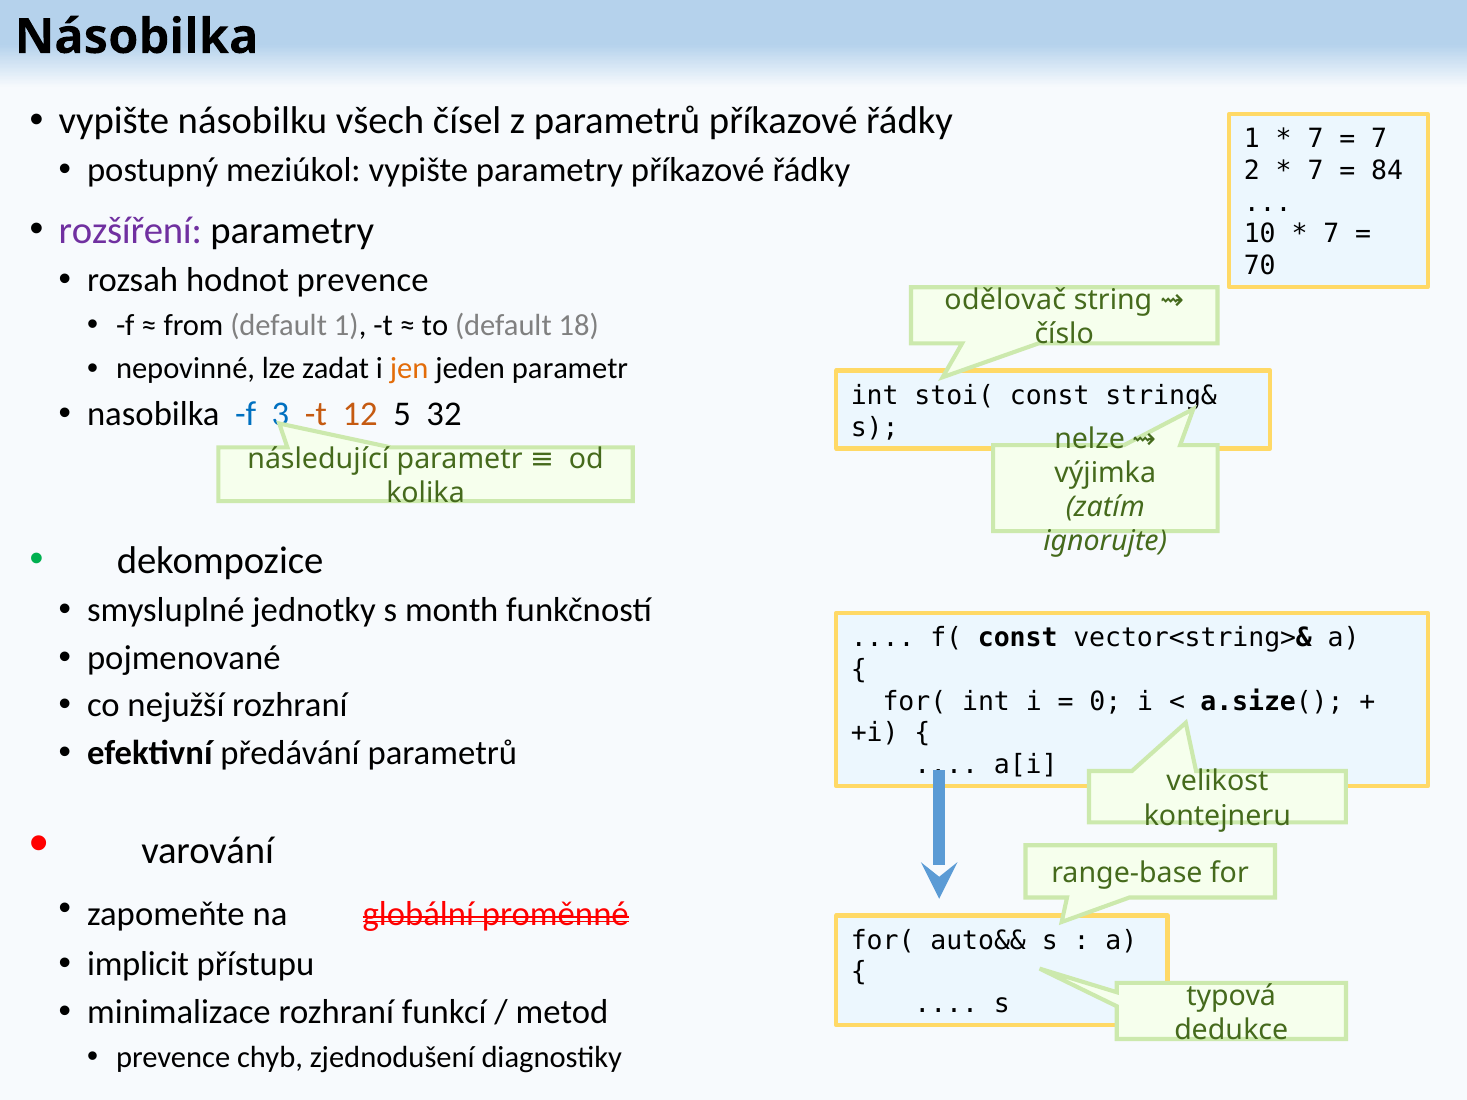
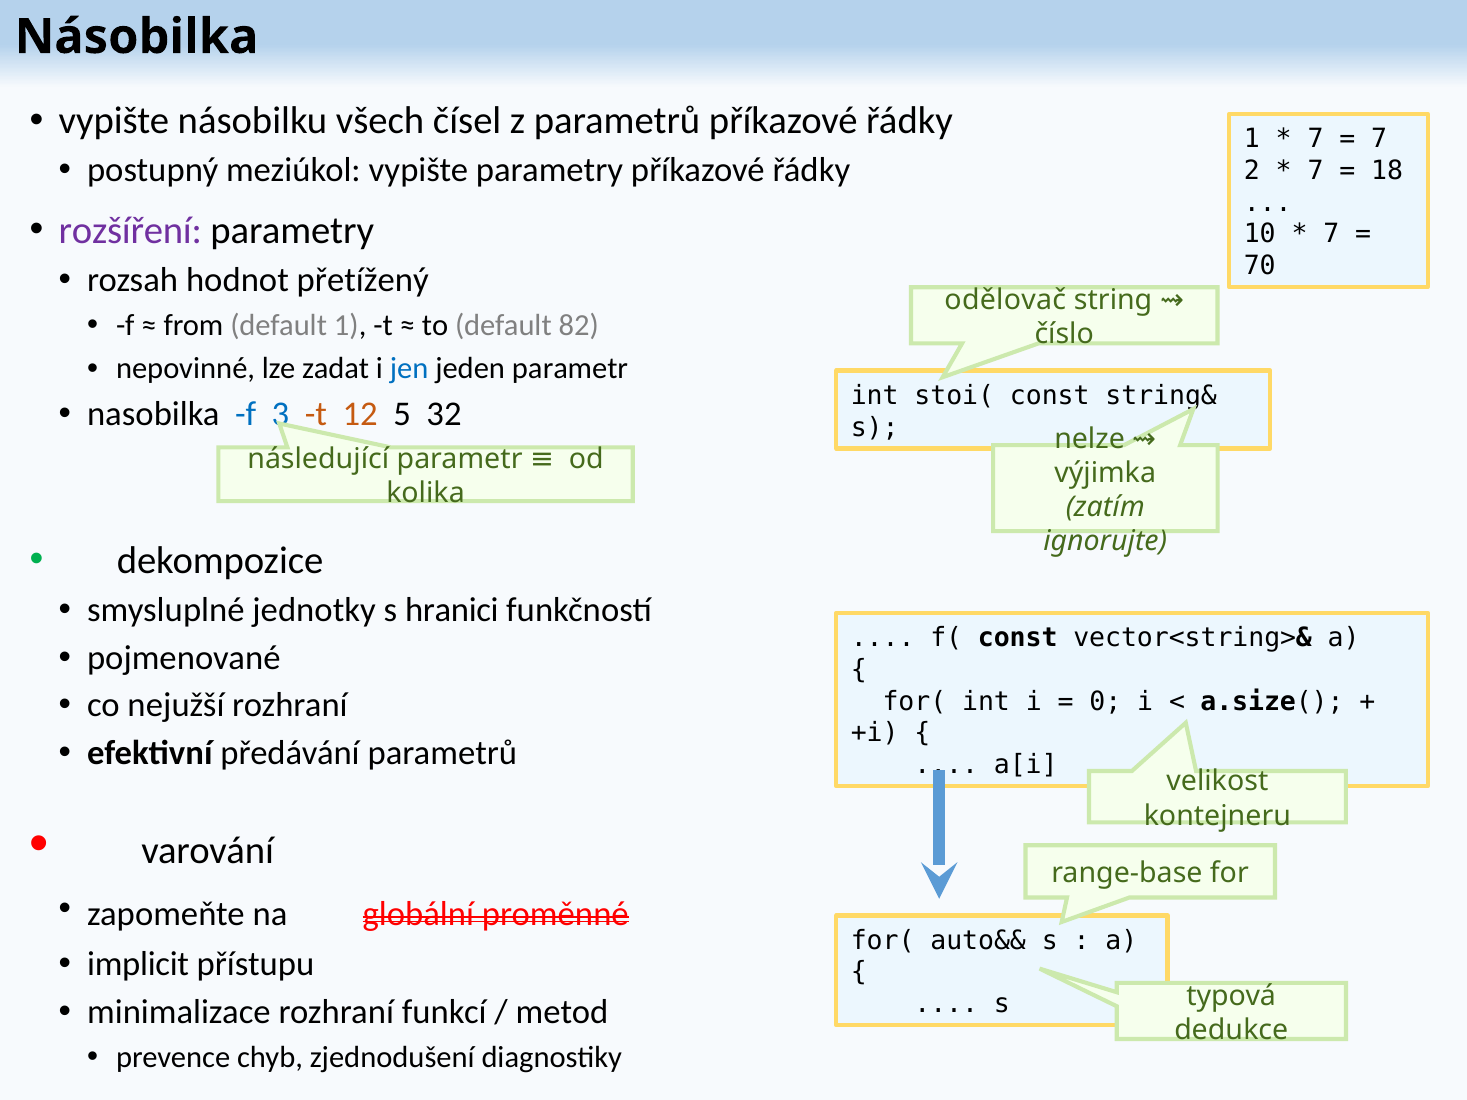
84: 84 -> 18 (1387, 171)
hodnot prevence: prevence -> přetížený (363, 280)
18: 18 -> 82 (579, 326)
jen colour: orange -> blue (409, 369)
month: month -> hranici (452, 610)
